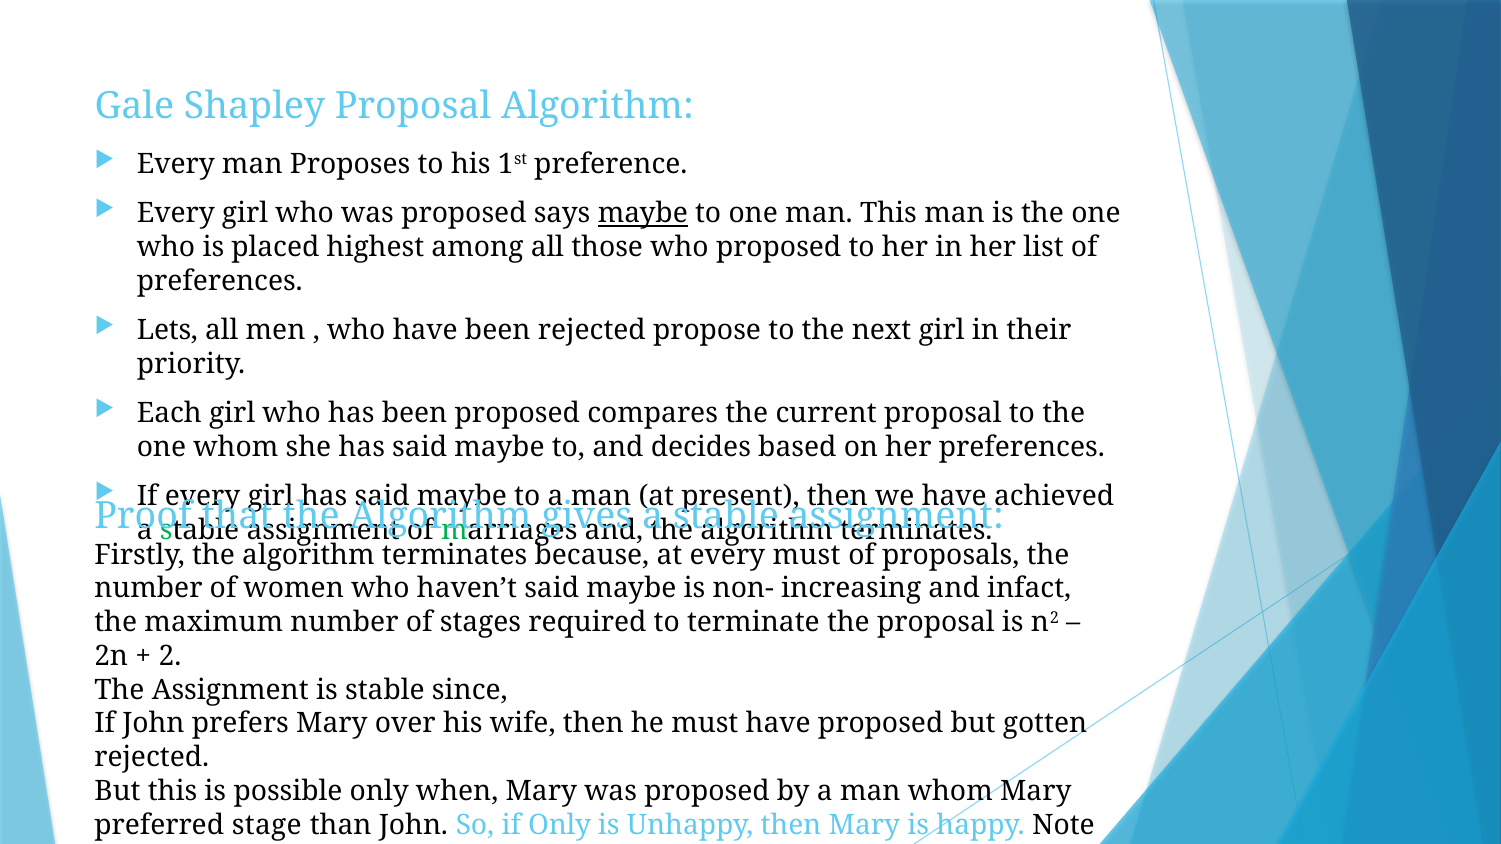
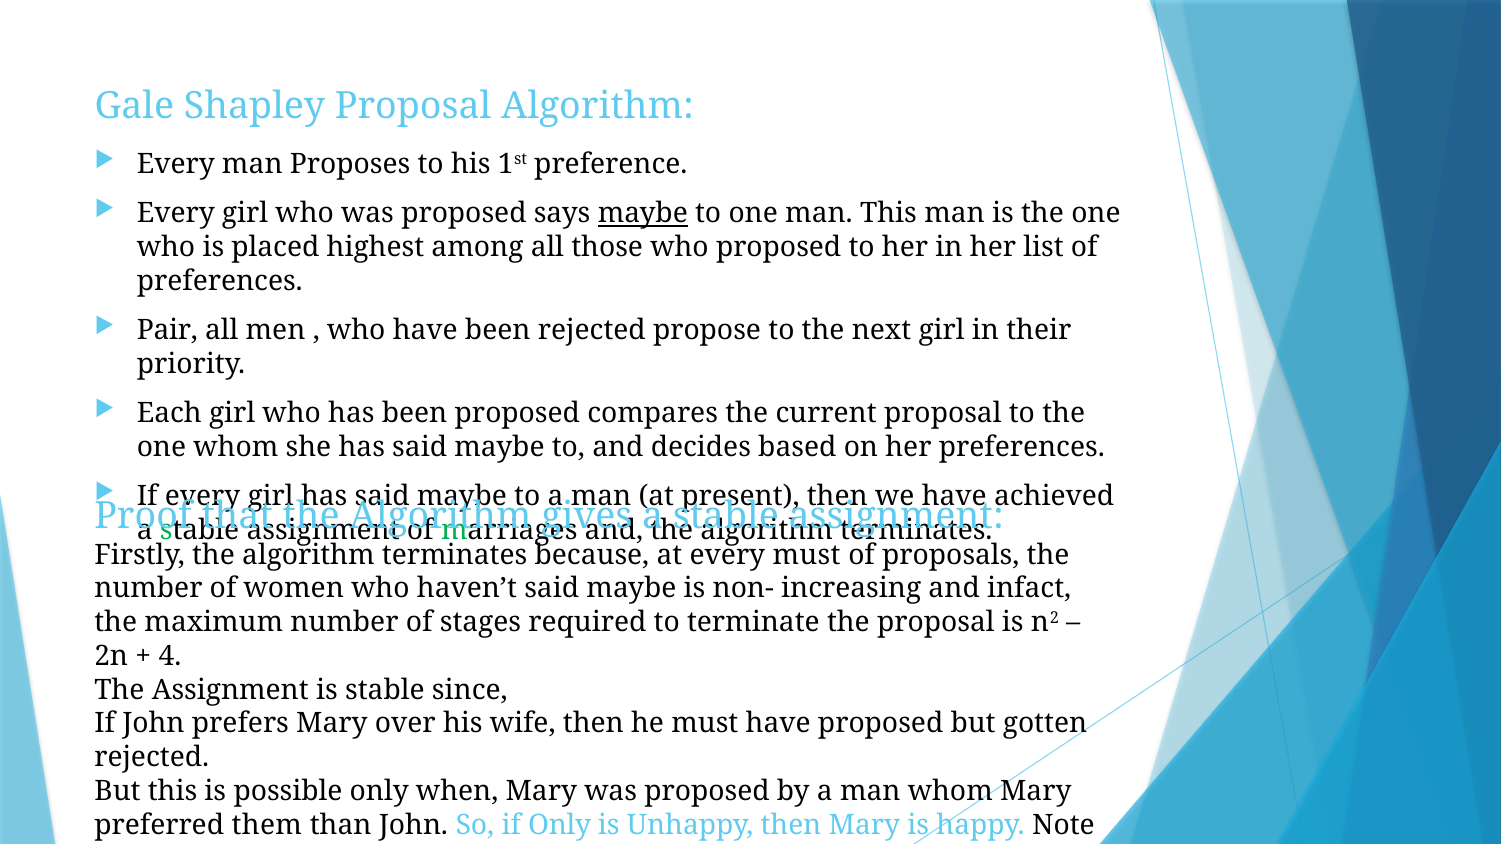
Lets: Lets -> Pair (167, 330)
2: 2 -> 4 (170, 656)
stage: stage -> them (267, 825)
